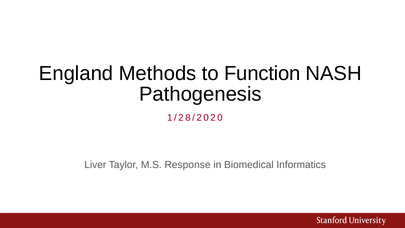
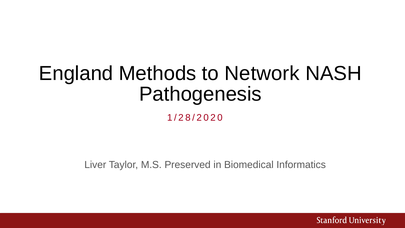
Function: Function -> Network (262, 73)
Response: Response -> Preserved (188, 165)
